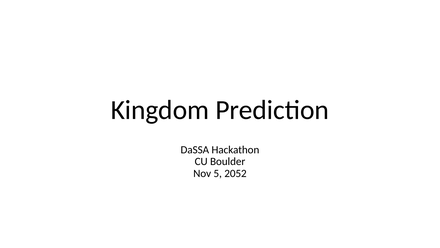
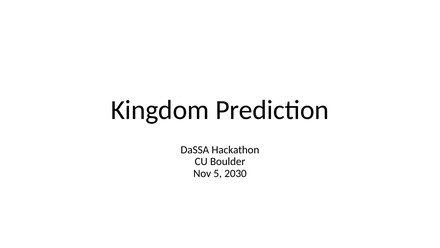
2052: 2052 -> 2030 (236, 173)
